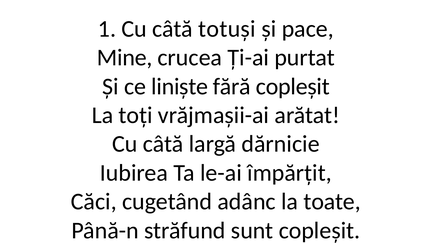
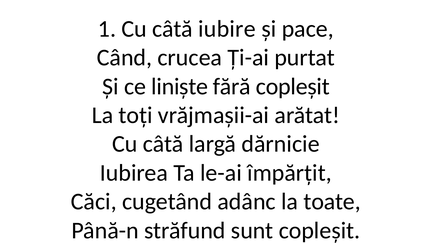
totuși: totuși -> iubire (227, 29)
Mine: Mine -> Când (125, 58)
